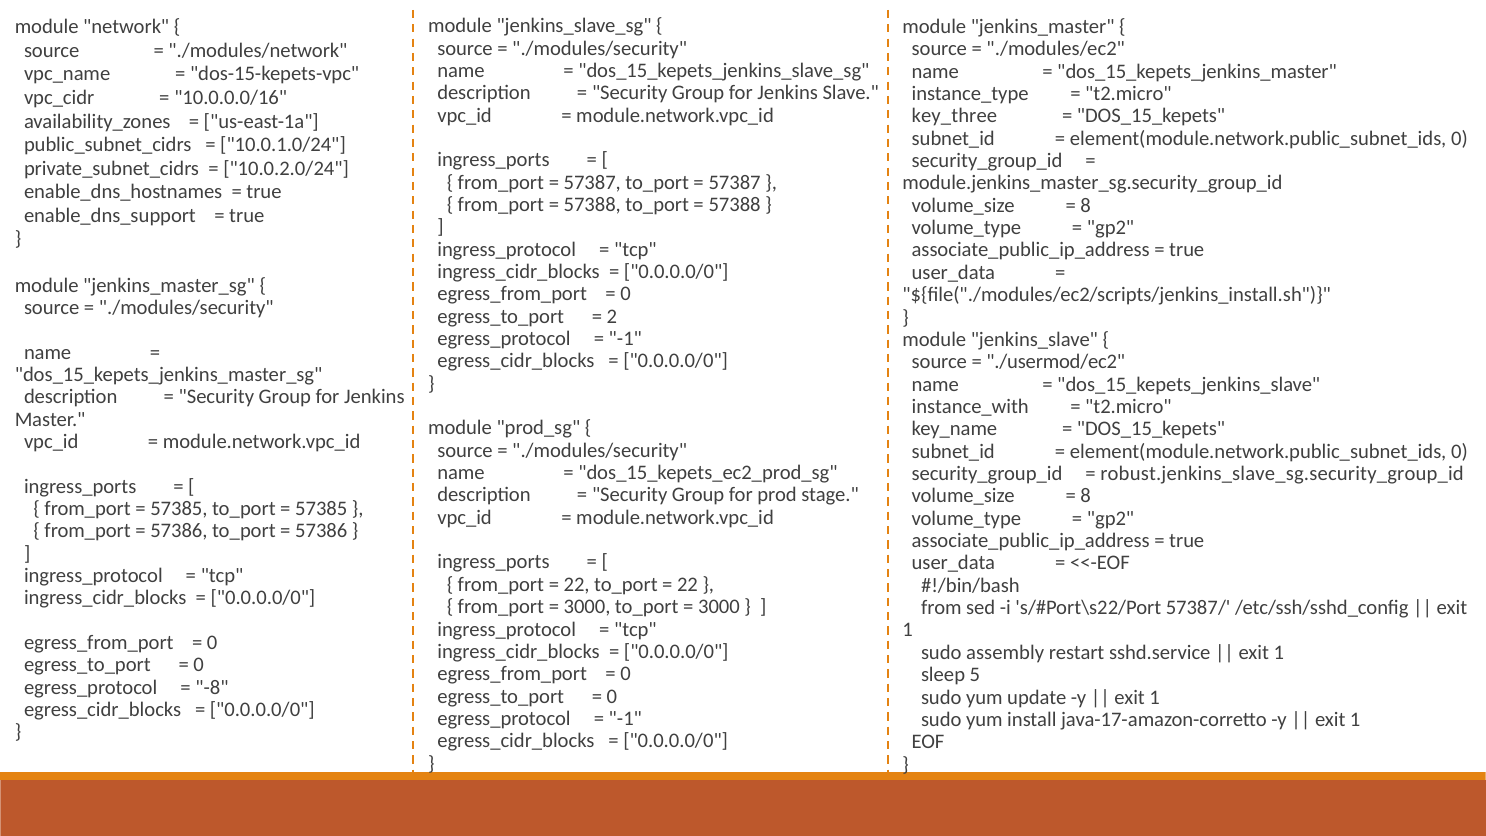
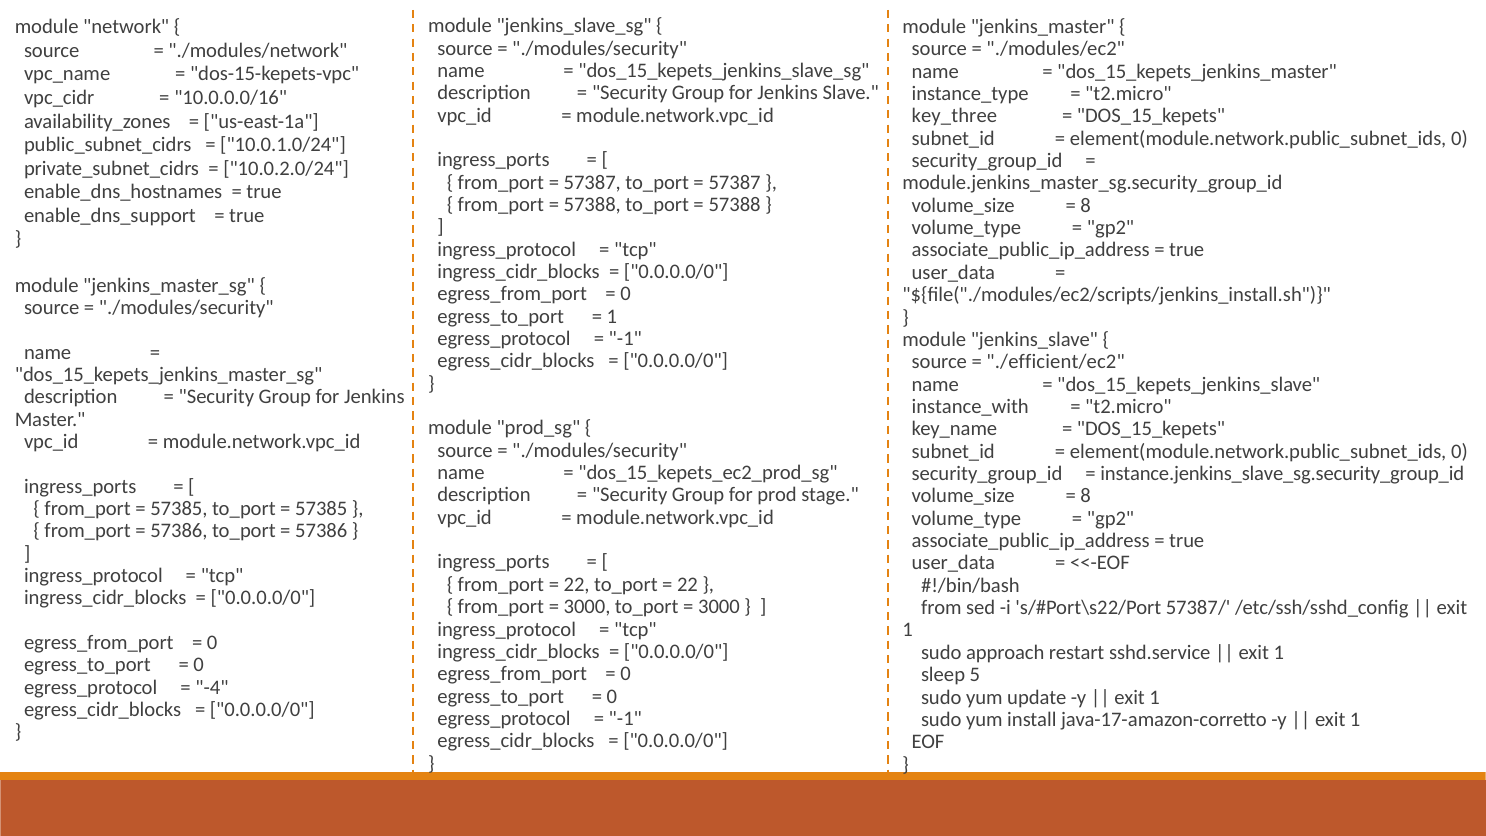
2: 2 -> 1 (612, 316)
./usermod/ec2: ./usermod/ec2 -> ./efficient/ec2 (1056, 362)
robust.jenkins_slave_sg.security_group_id: robust.jenkins_slave_sg.security_group_id -> instance.jenkins_slave_sg.security_group_id (1282, 474)
assembly: assembly -> approach (1005, 652)
-8: -8 -> -4 (212, 687)
